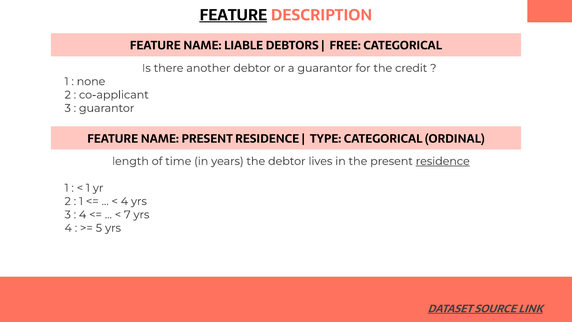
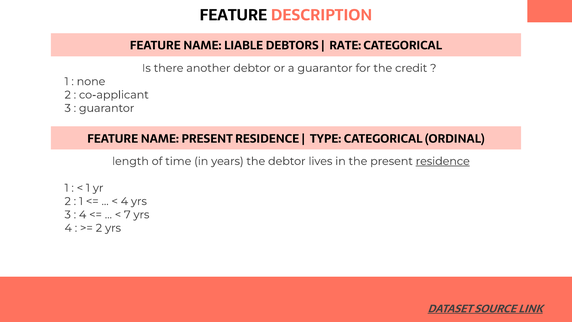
FEATURE underline: present -> none (233, 15)
FREE: FREE -> RATE (345, 46)
5: 5 -> 2 (99, 228)
